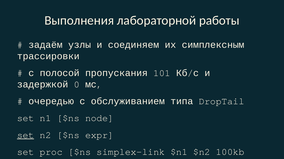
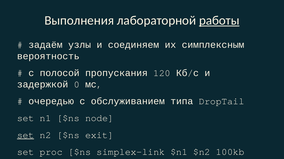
работы underline: none -> present (219, 21)
трассировки: трассировки -> вероятность (48, 56)
101: 101 -> 120 (162, 73)
$ns expr: expr -> exit (99, 136)
